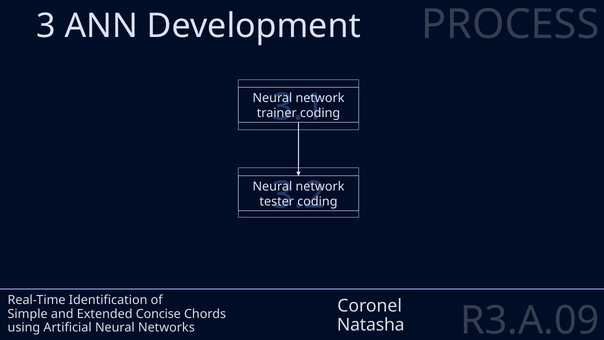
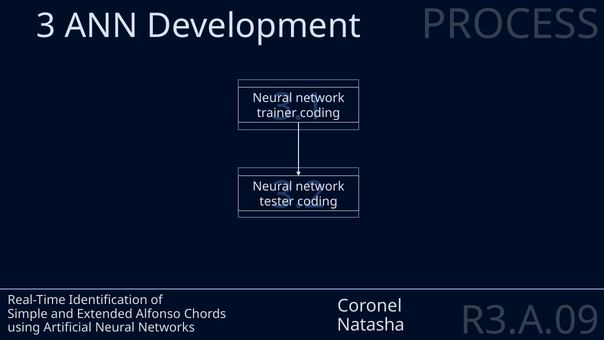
Concise: Concise -> Alfonso (158, 314)
